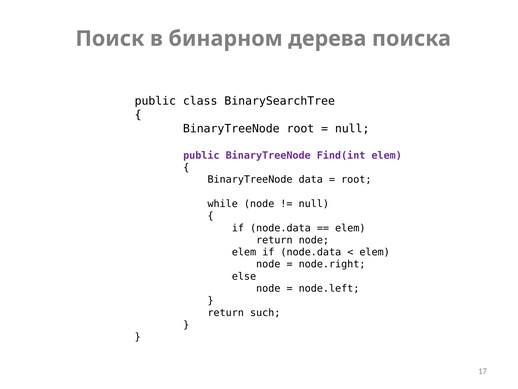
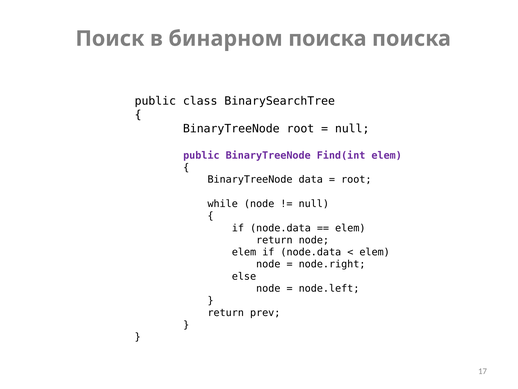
бинарном дерева: дерева -> поиска (327, 39)
such: such -> prev (265, 312)
